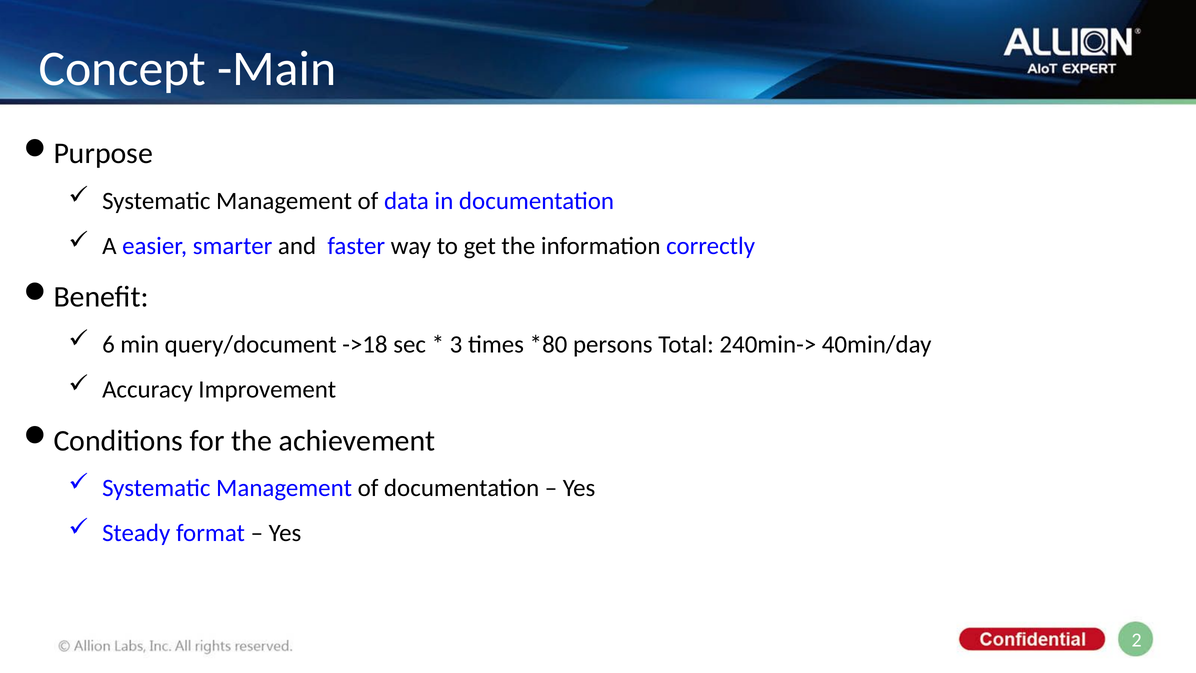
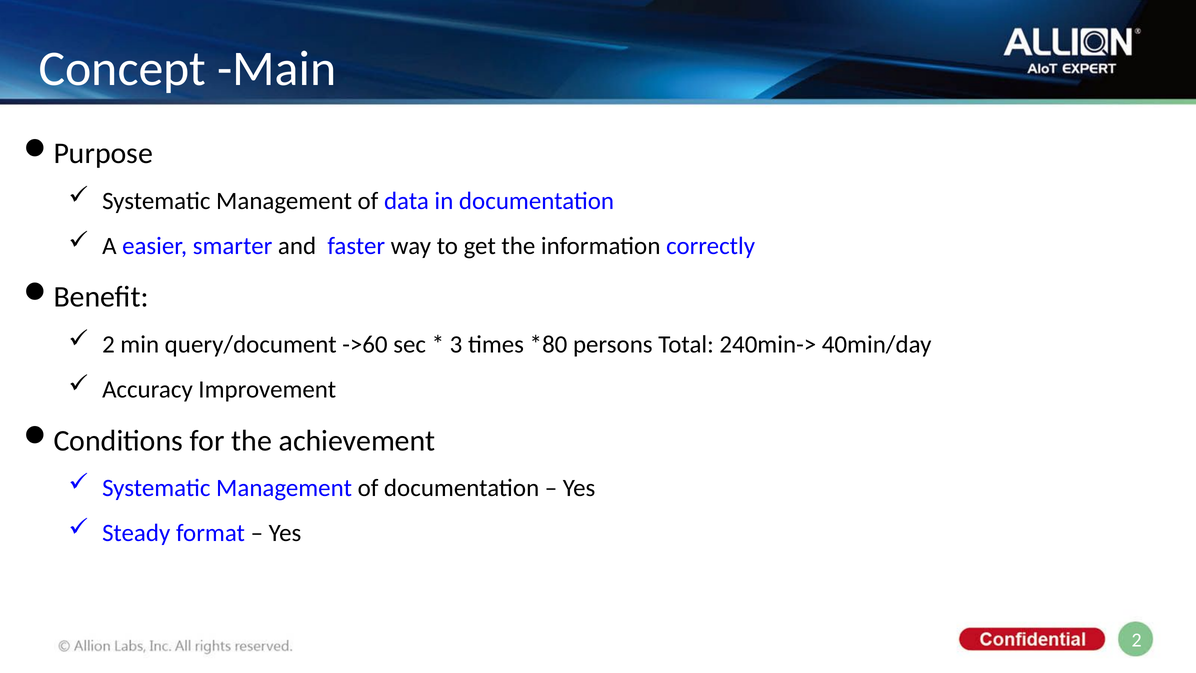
6: 6 -> 2 (108, 344)
->18: ->18 -> ->60 (365, 344)
